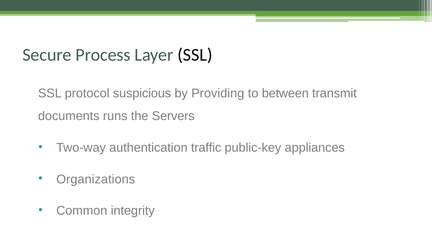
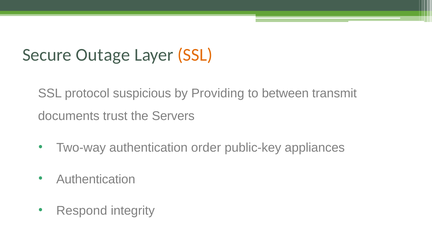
Process: Process -> Outage (103, 55)
SSL colour: black -> orange (195, 55)
runs: runs -> trust (115, 116)
traffic: traffic -> order (206, 148)
Organizations: Organizations -> Authentication (96, 179)
Common: Common -> Respond (82, 211)
